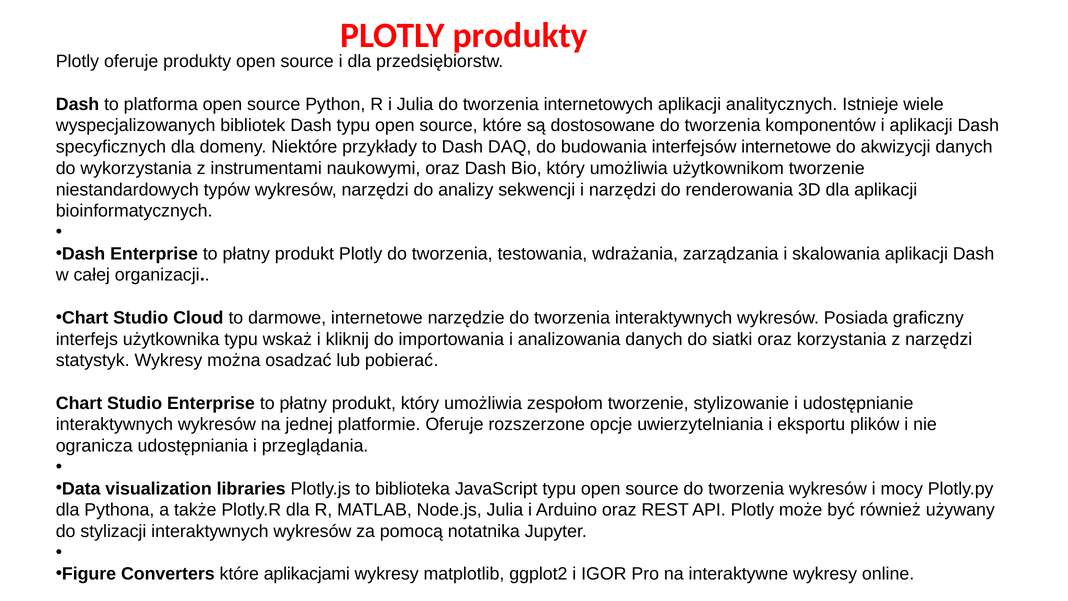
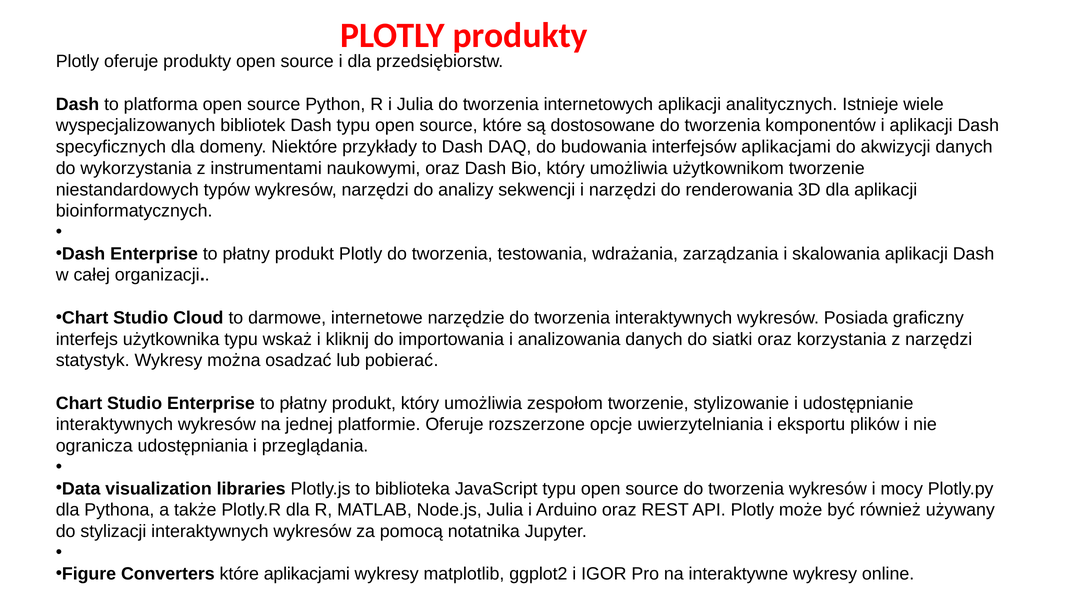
interfejsów internetowe: internetowe -> aplikacjami (786, 147)
